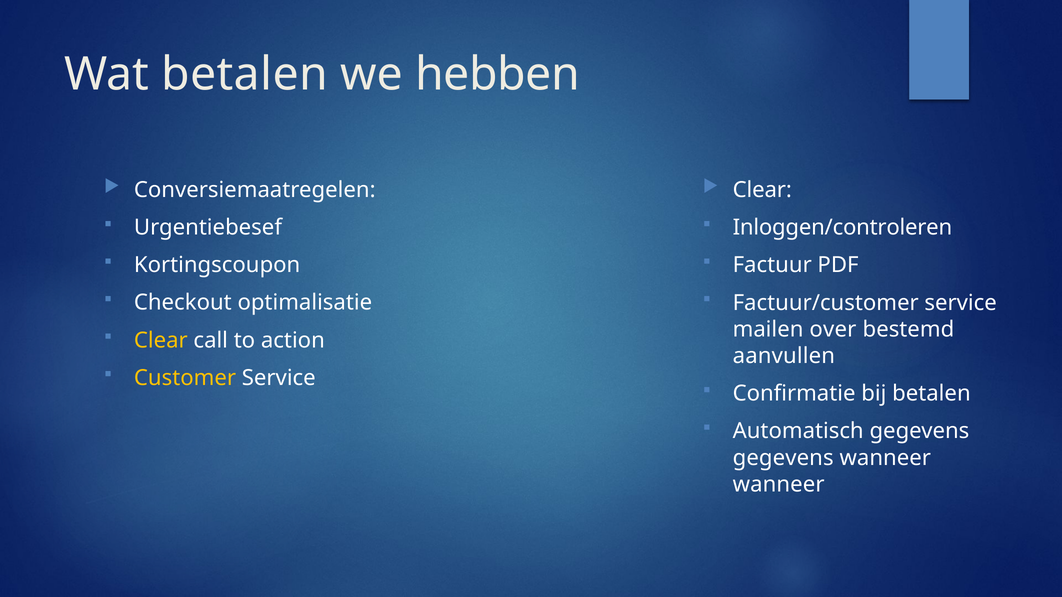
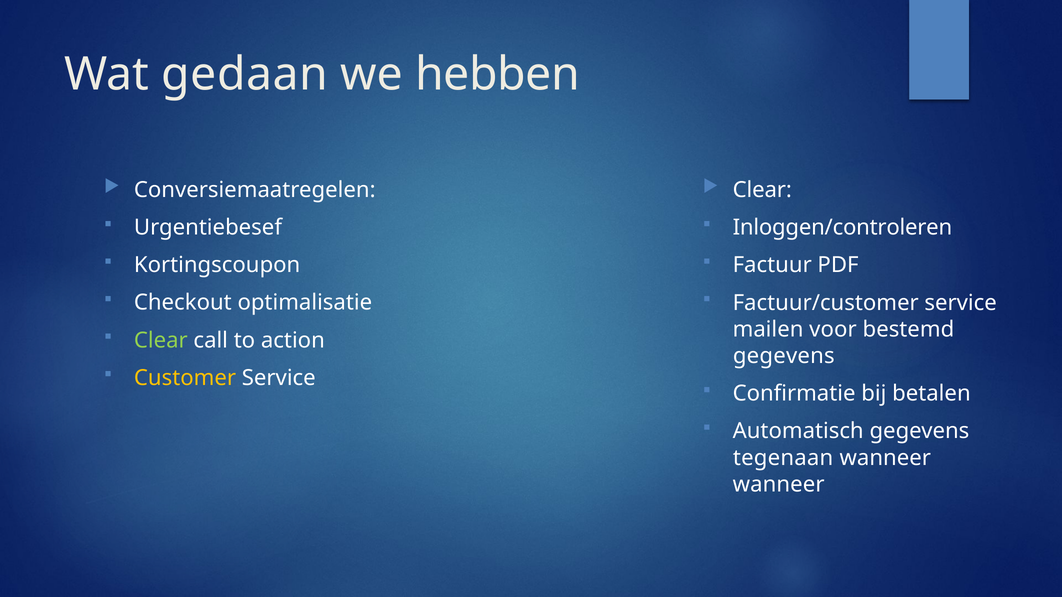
Wat betalen: betalen -> gedaan (245, 75)
over: over -> voor (833, 330)
Clear colour: yellow -> light green (161, 340)
aanvullen: aanvullen -> gegevens (784, 356)
gegevens: gegevens -> tegenaan (783, 458)
